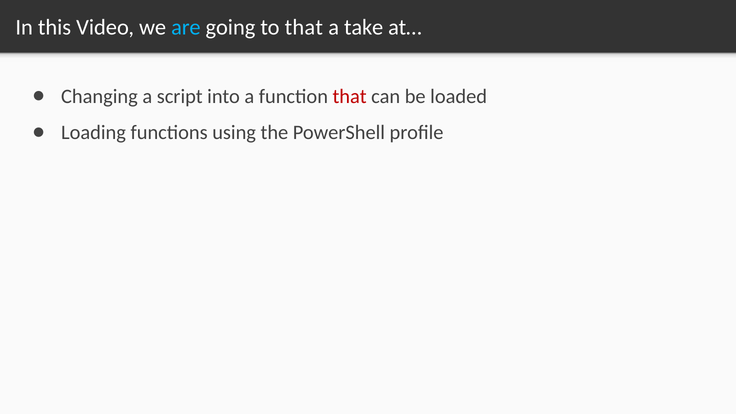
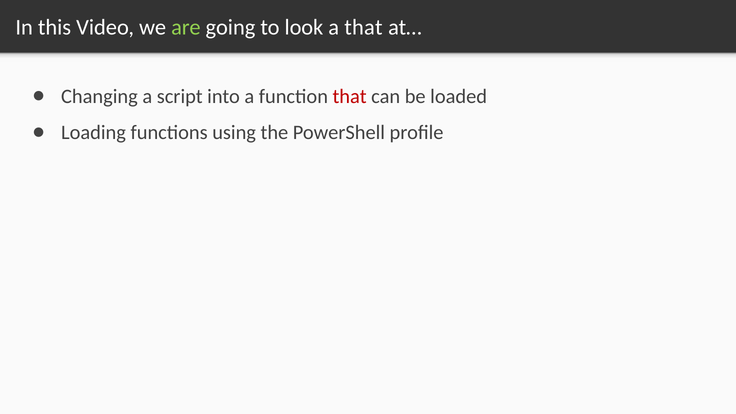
are colour: light blue -> light green (186, 27)
to that: that -> look (304, 27)
a take: take -> that (363, 27)
